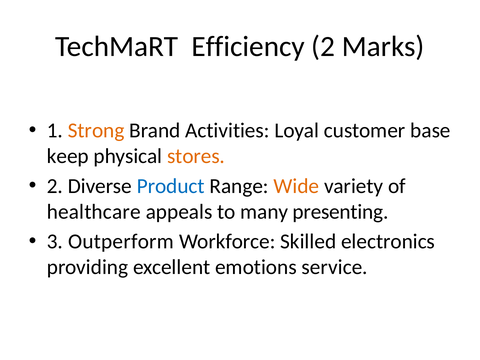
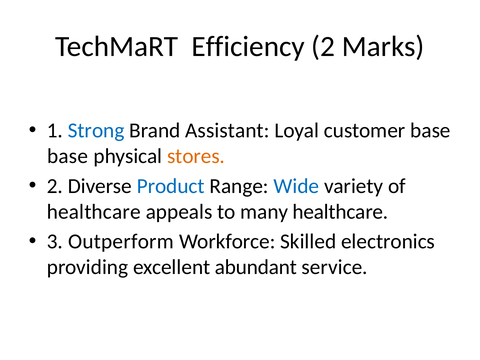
Strong colour: orange -> blue (96, 131)
Activities: Activities -> Assistant (227, 131)
keep: keep -> base (68, 156)
Wide colour: orange -> blue (296, 186)
many presenting: presenting -> healthcare (340, 212)
emotions: emotions -> abundant (256, 267)
